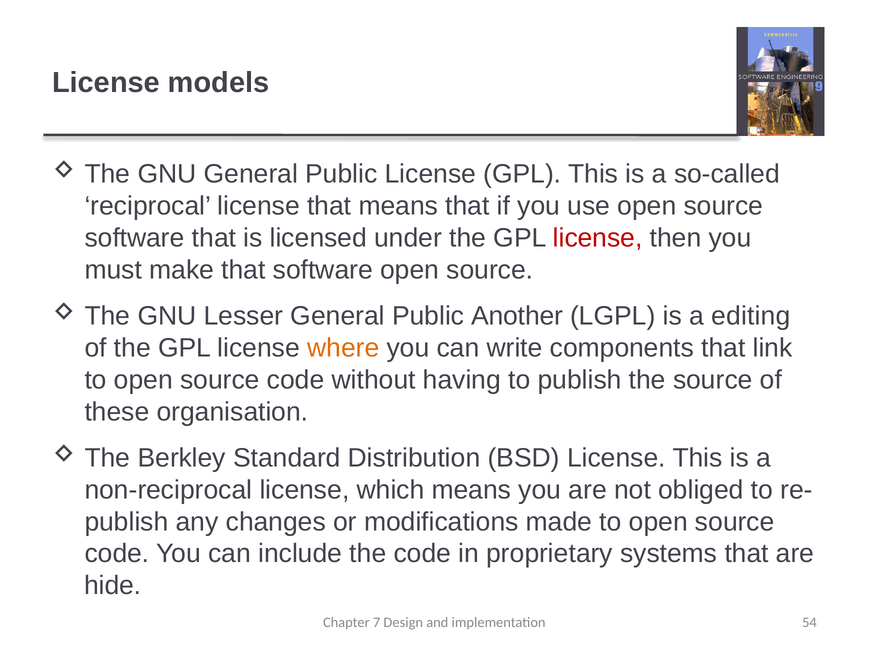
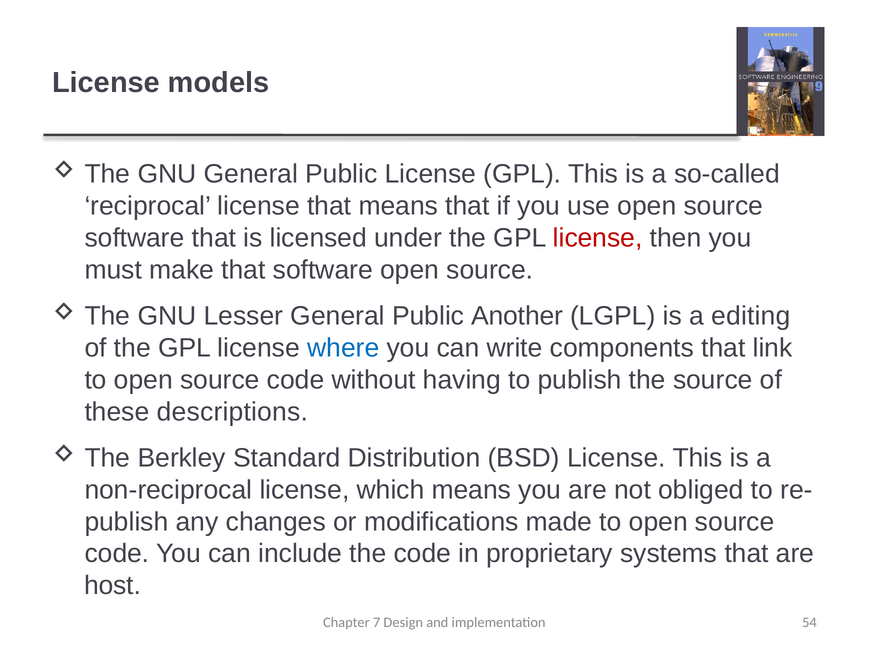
where colour: orange -> blue (343, 348)
organisation: organisation -> descriptions (232, 412)
hide: hide -> host (113, 585)
